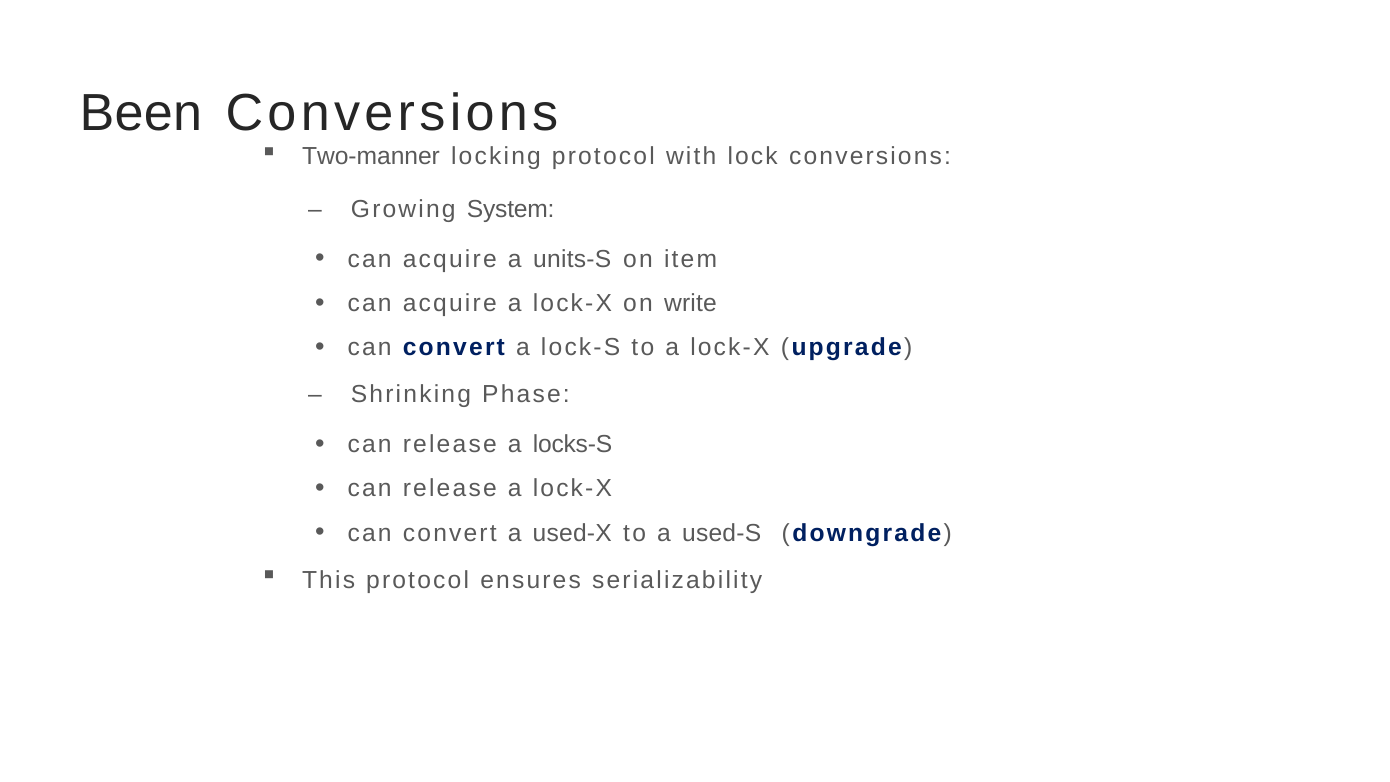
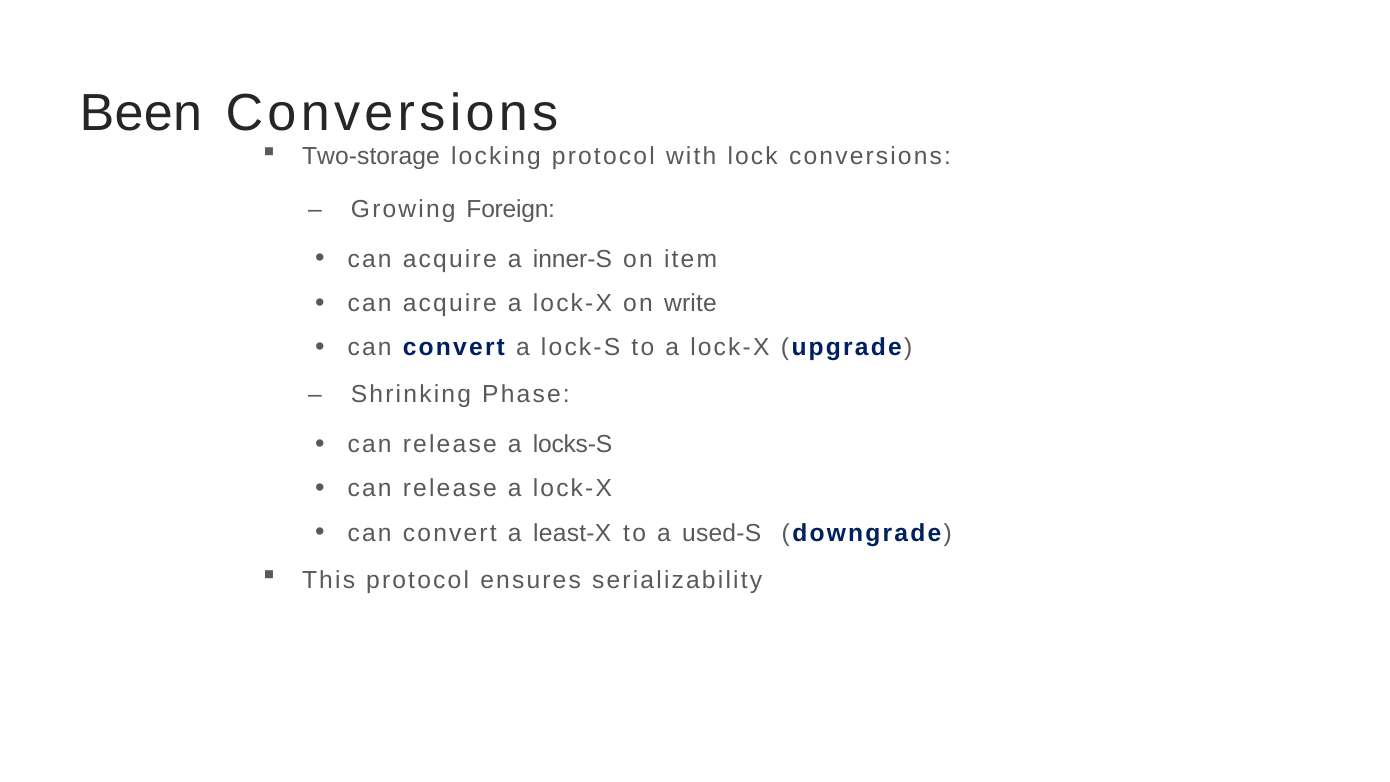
Two-manner: Two-manner -> Two-storage (371, 156)
System: System -> Foreign (511, 209)
units-S: units-S -> inner-S (572, 259)
used-X: used-X -> least-X (572, 533)
